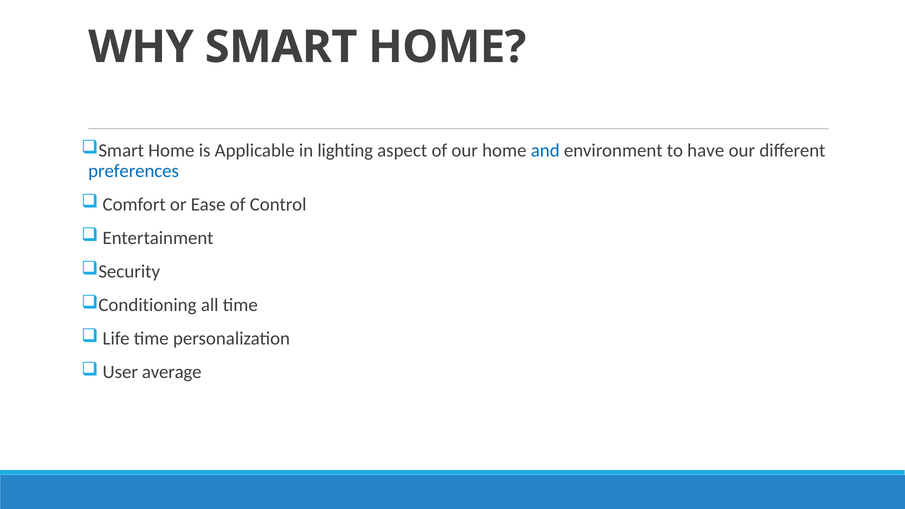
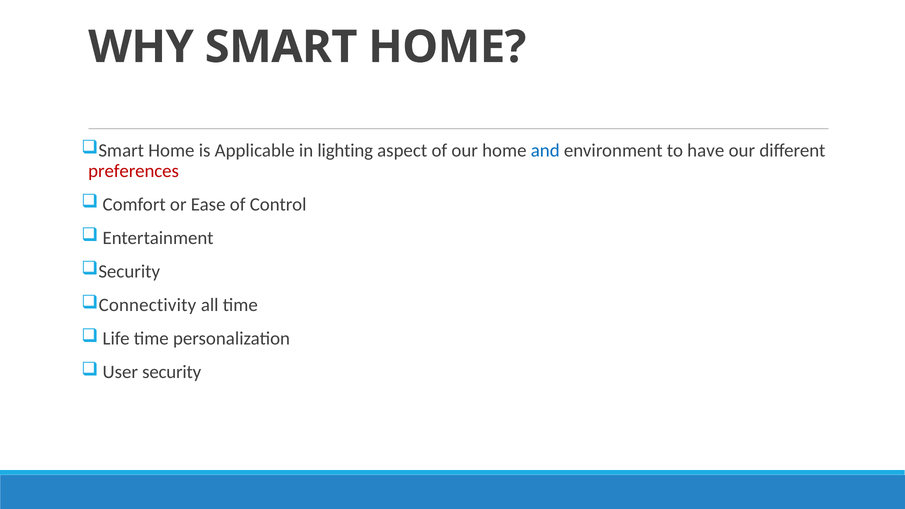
preferences colour: blue -> red (134, 171)
Conditioning: Conditioning -> Connectivity (147, 305)
User average: average -> security (172, 372)
